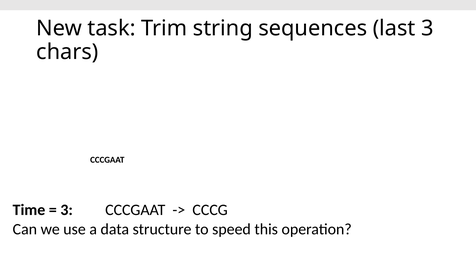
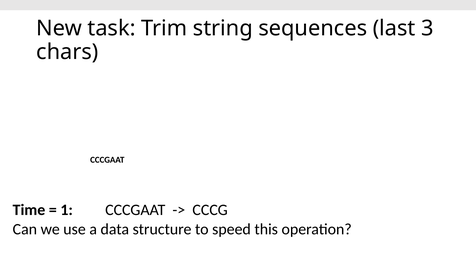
3: 3 -> 1 (67, 210)
